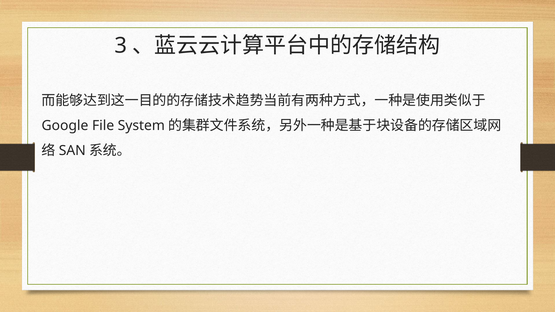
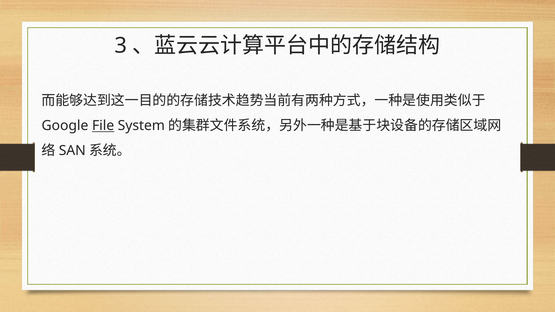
File underline: none -> present (103, 126)
